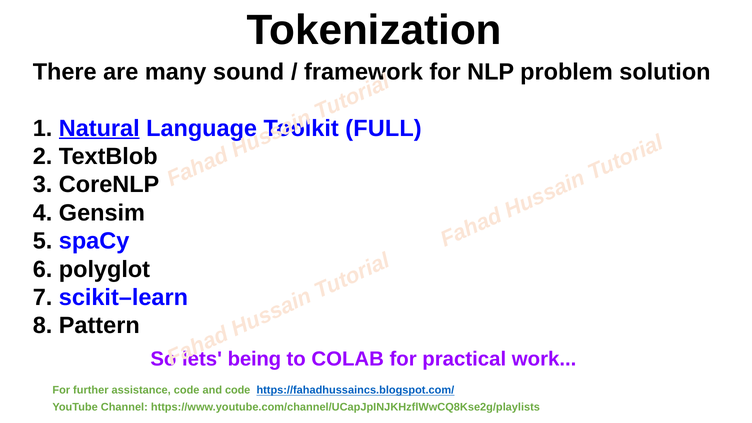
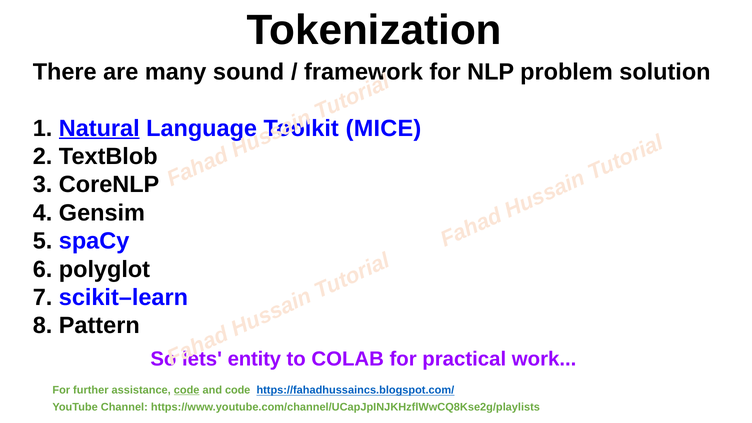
FULL: FULL -> MICE (383, 128)
being: being -> entity (254, 359)
code underline: none -> present (187, 390)
